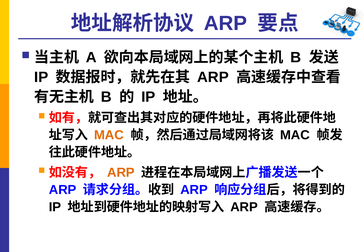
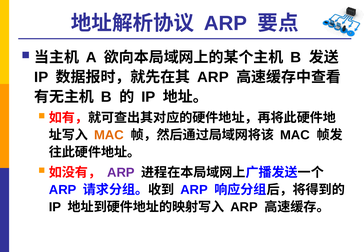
ARP colour: orange -> purple (121, 172)
